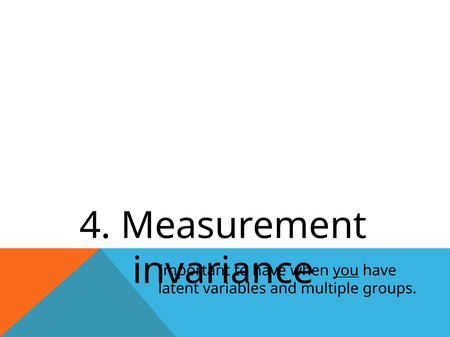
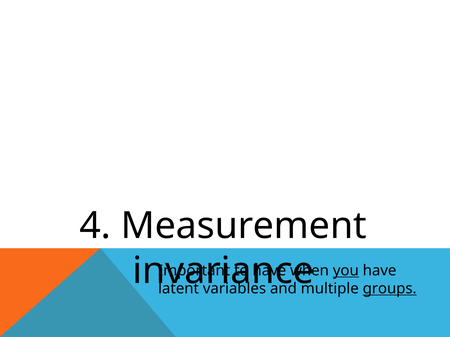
groups underline: none -> present (390, 289)
